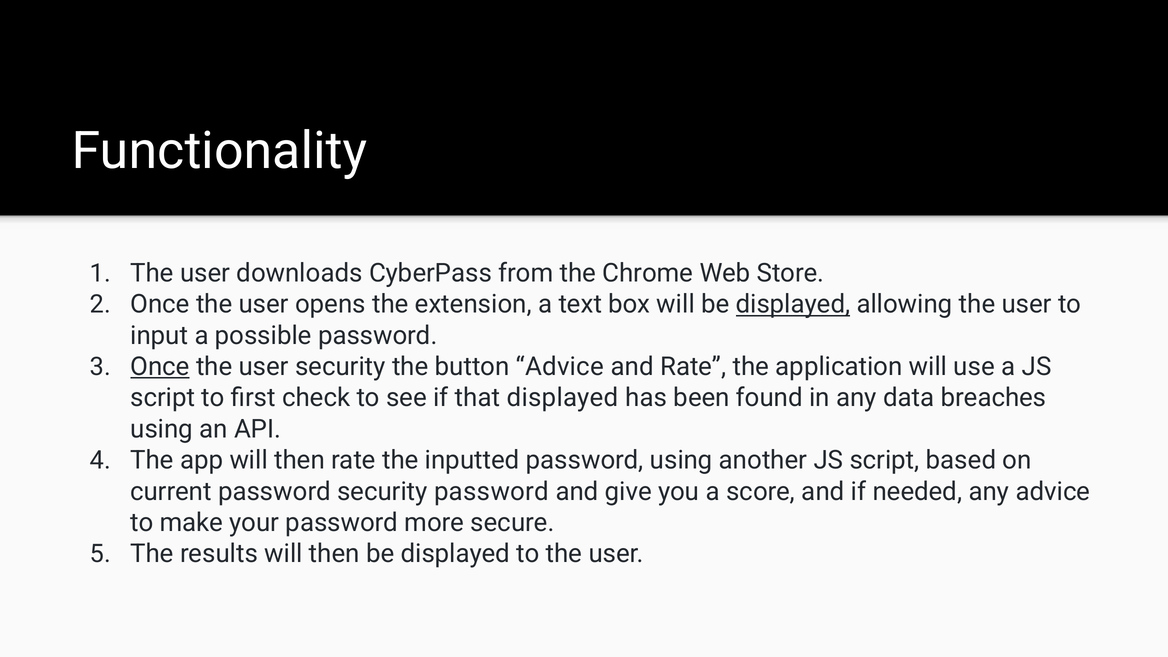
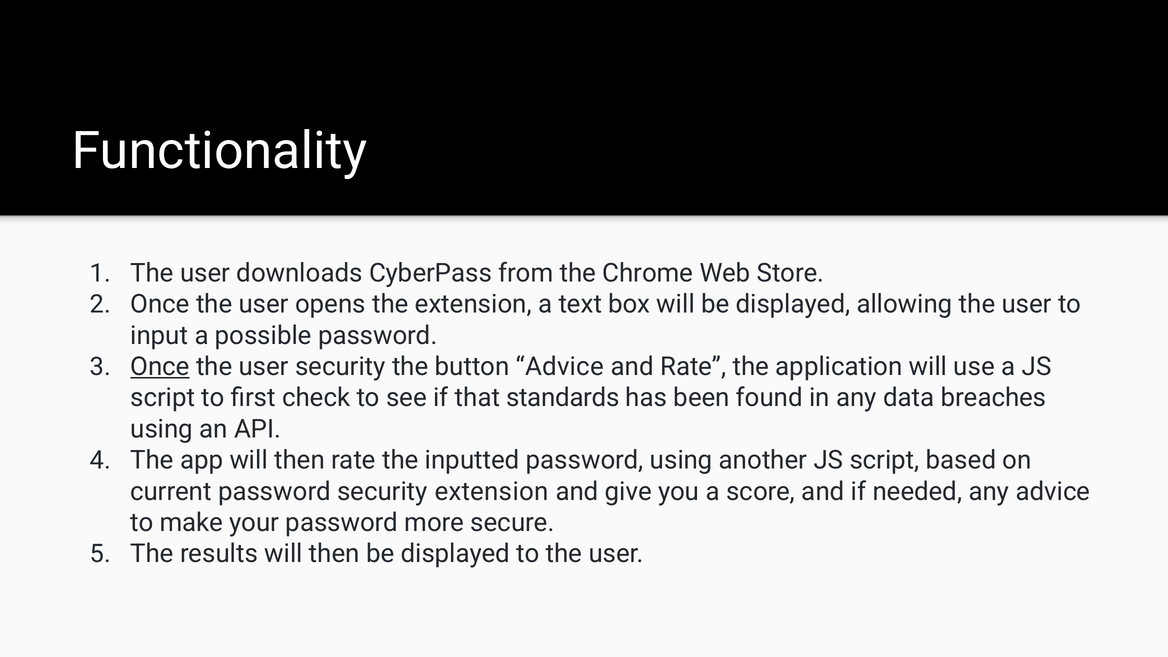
displayed underline: present -> none (793, 304)
that displayed: displayed -> standards (563, 398)
security password: password -> extension (492, 491)
